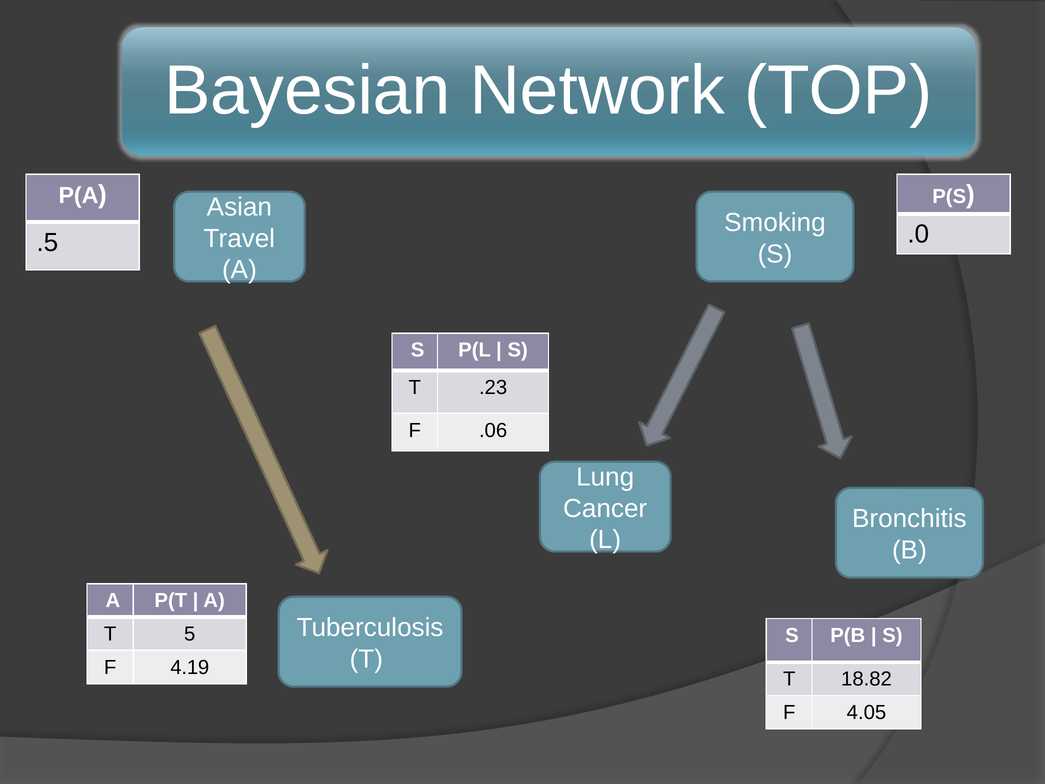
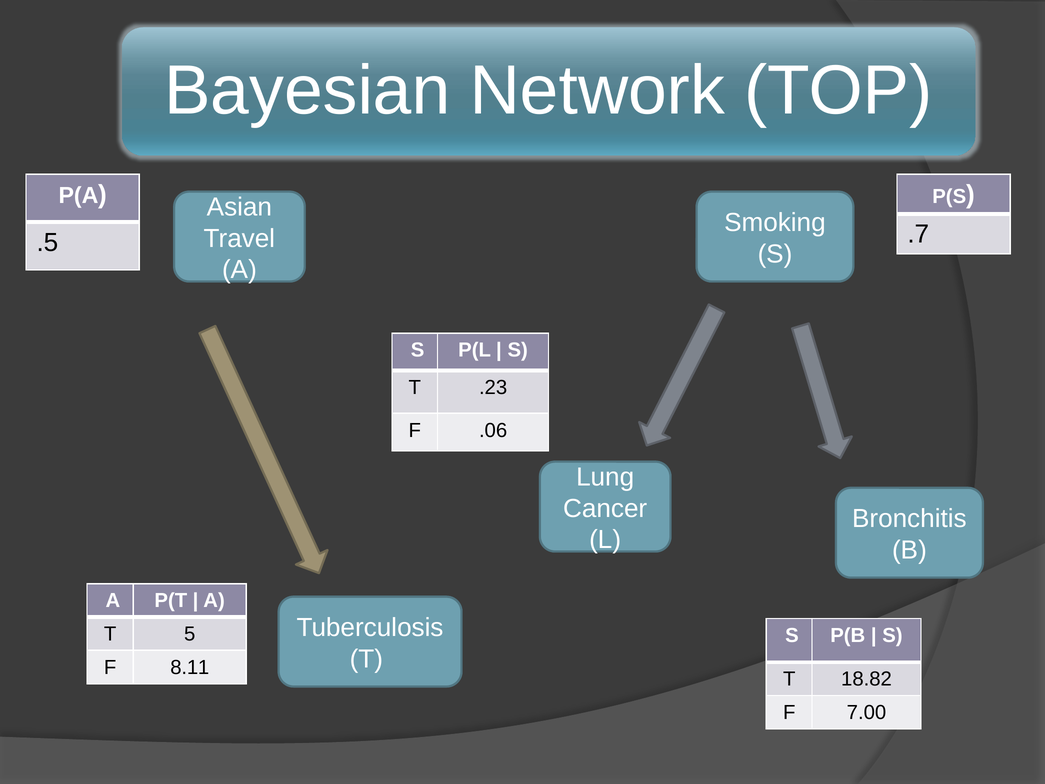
.0: .0 -> .7 (918, 234)
4.19: 4.19 -> 8.11 (190, 667)
4.05: 4.05 -> 7.00 (866, 712)
